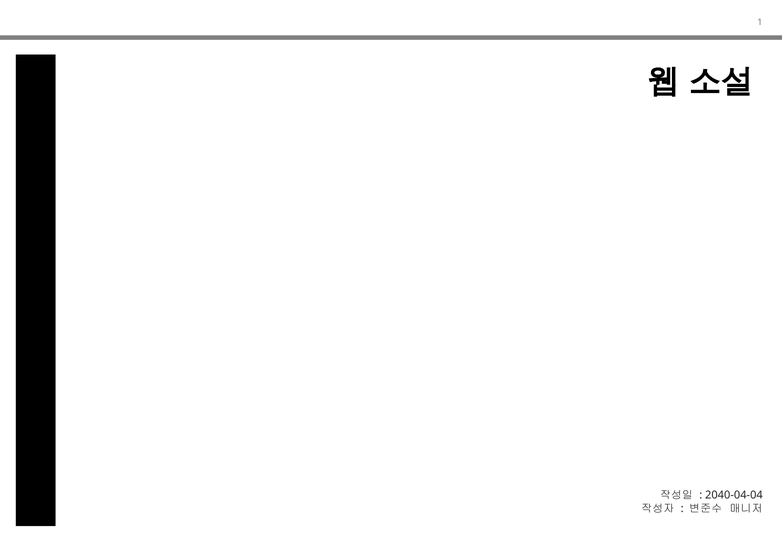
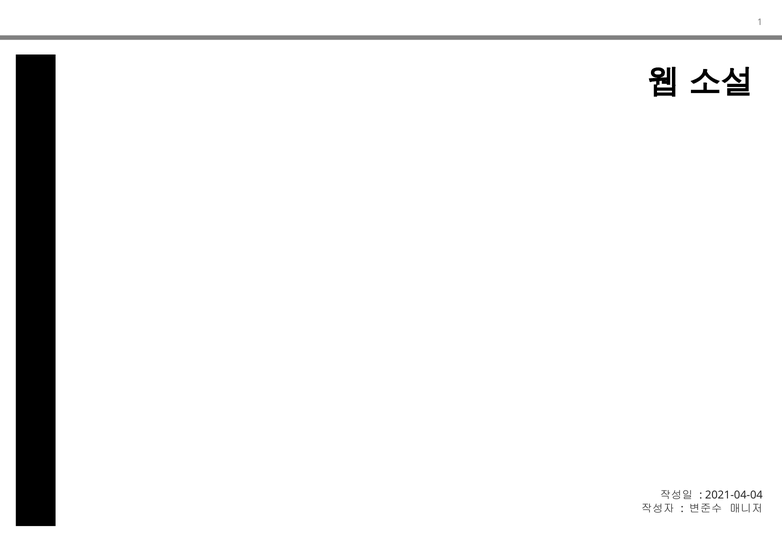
2040-04-04: 2040-04-04 -> 2021-04-04 (734, 496)
